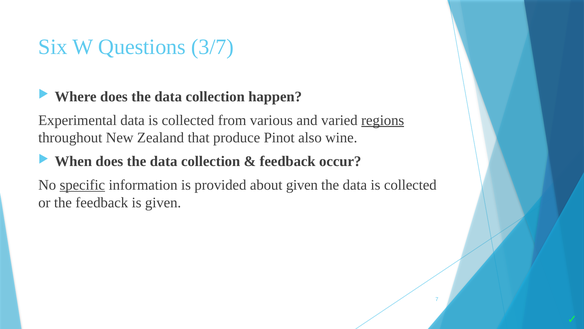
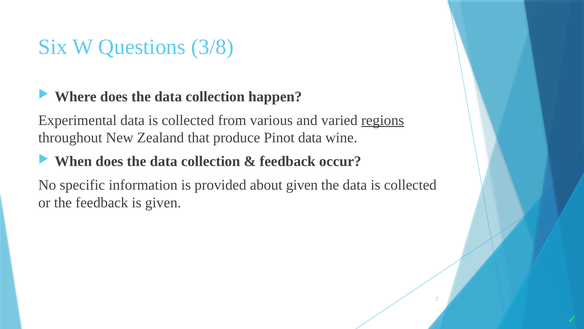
3/7: 3/7 -> 3/8 (213, 47)
Pinot also: also -> data (310, 138)
specific underline: present -> none (82, 185)
